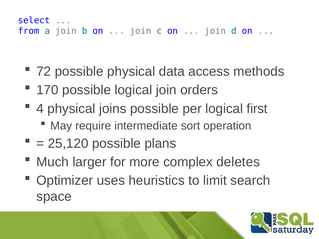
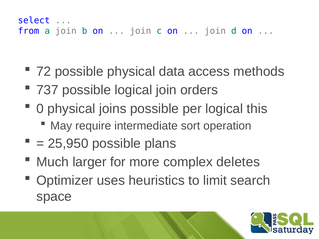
170: 170 -> 737 (47, 90)
4: 4 -> 0 (40, 109)
first: first -> this (257, 109)
25,120: 25,120 -> 25,950 (68, 144)
